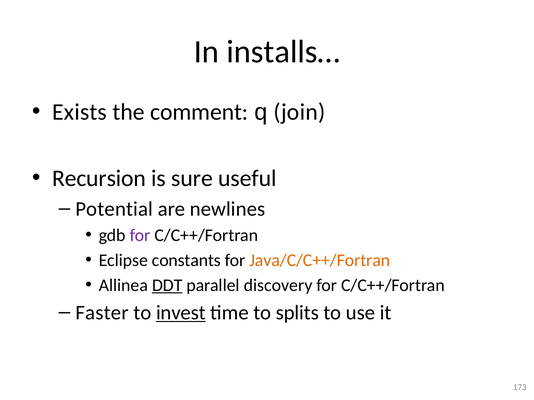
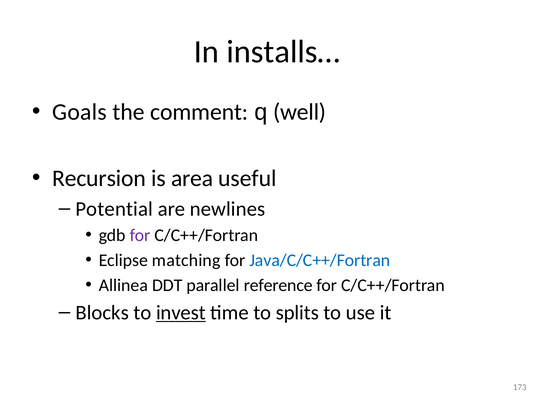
Exists: Exists -> Goals (79, 112)
join: join -> well (300, 112)
sure: sure -> area (192, 178)
constants: constants -> matching (186, 261)
Java/C/C++/Fortran colour: orange -> blue (320, 261)
DDT underline: present -> none (167, 285)
discovery: discovery -> reference (278, 285)
Faster: Faster -> Blocks (102, 313)
